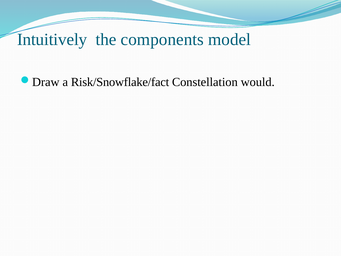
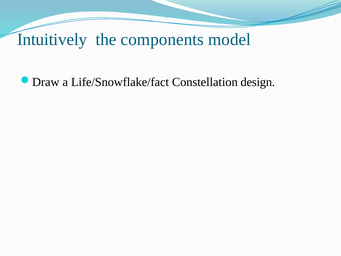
Risk/Snowflake/fact: Risk/Snowflake/fact -> Life/Snowflake/fact (120, 82)
would: would -> design (258, 82)
